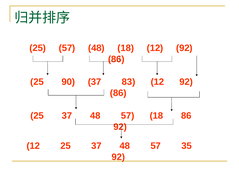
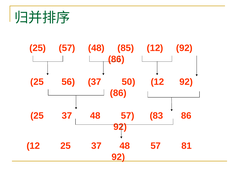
48 18: 18 -> 85 (126, 48)
90: 90 -> 56 (68, 82)
83: 83 -> 50 (129, 82)
57 18: 18 -> 83 (156, 116)
35: 35 -> 81 (187, 146)
